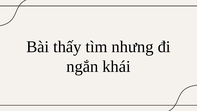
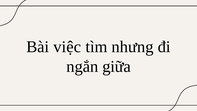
thấy: thấy -> việc (67, 47)
khái: khái -> giữa (117, 66)
